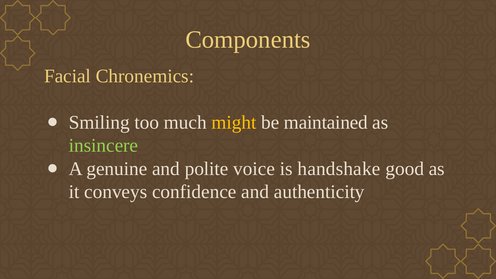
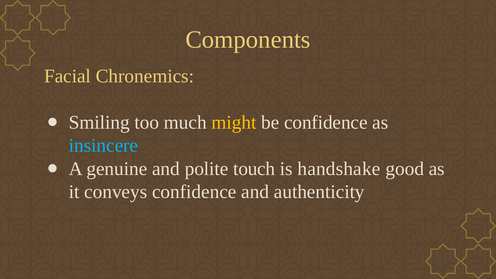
be maintained: maintained -> confidence (326, 122)
insincere colour: light green -> light blue (104, 146)
voice: voice -> touch (254, 169)
